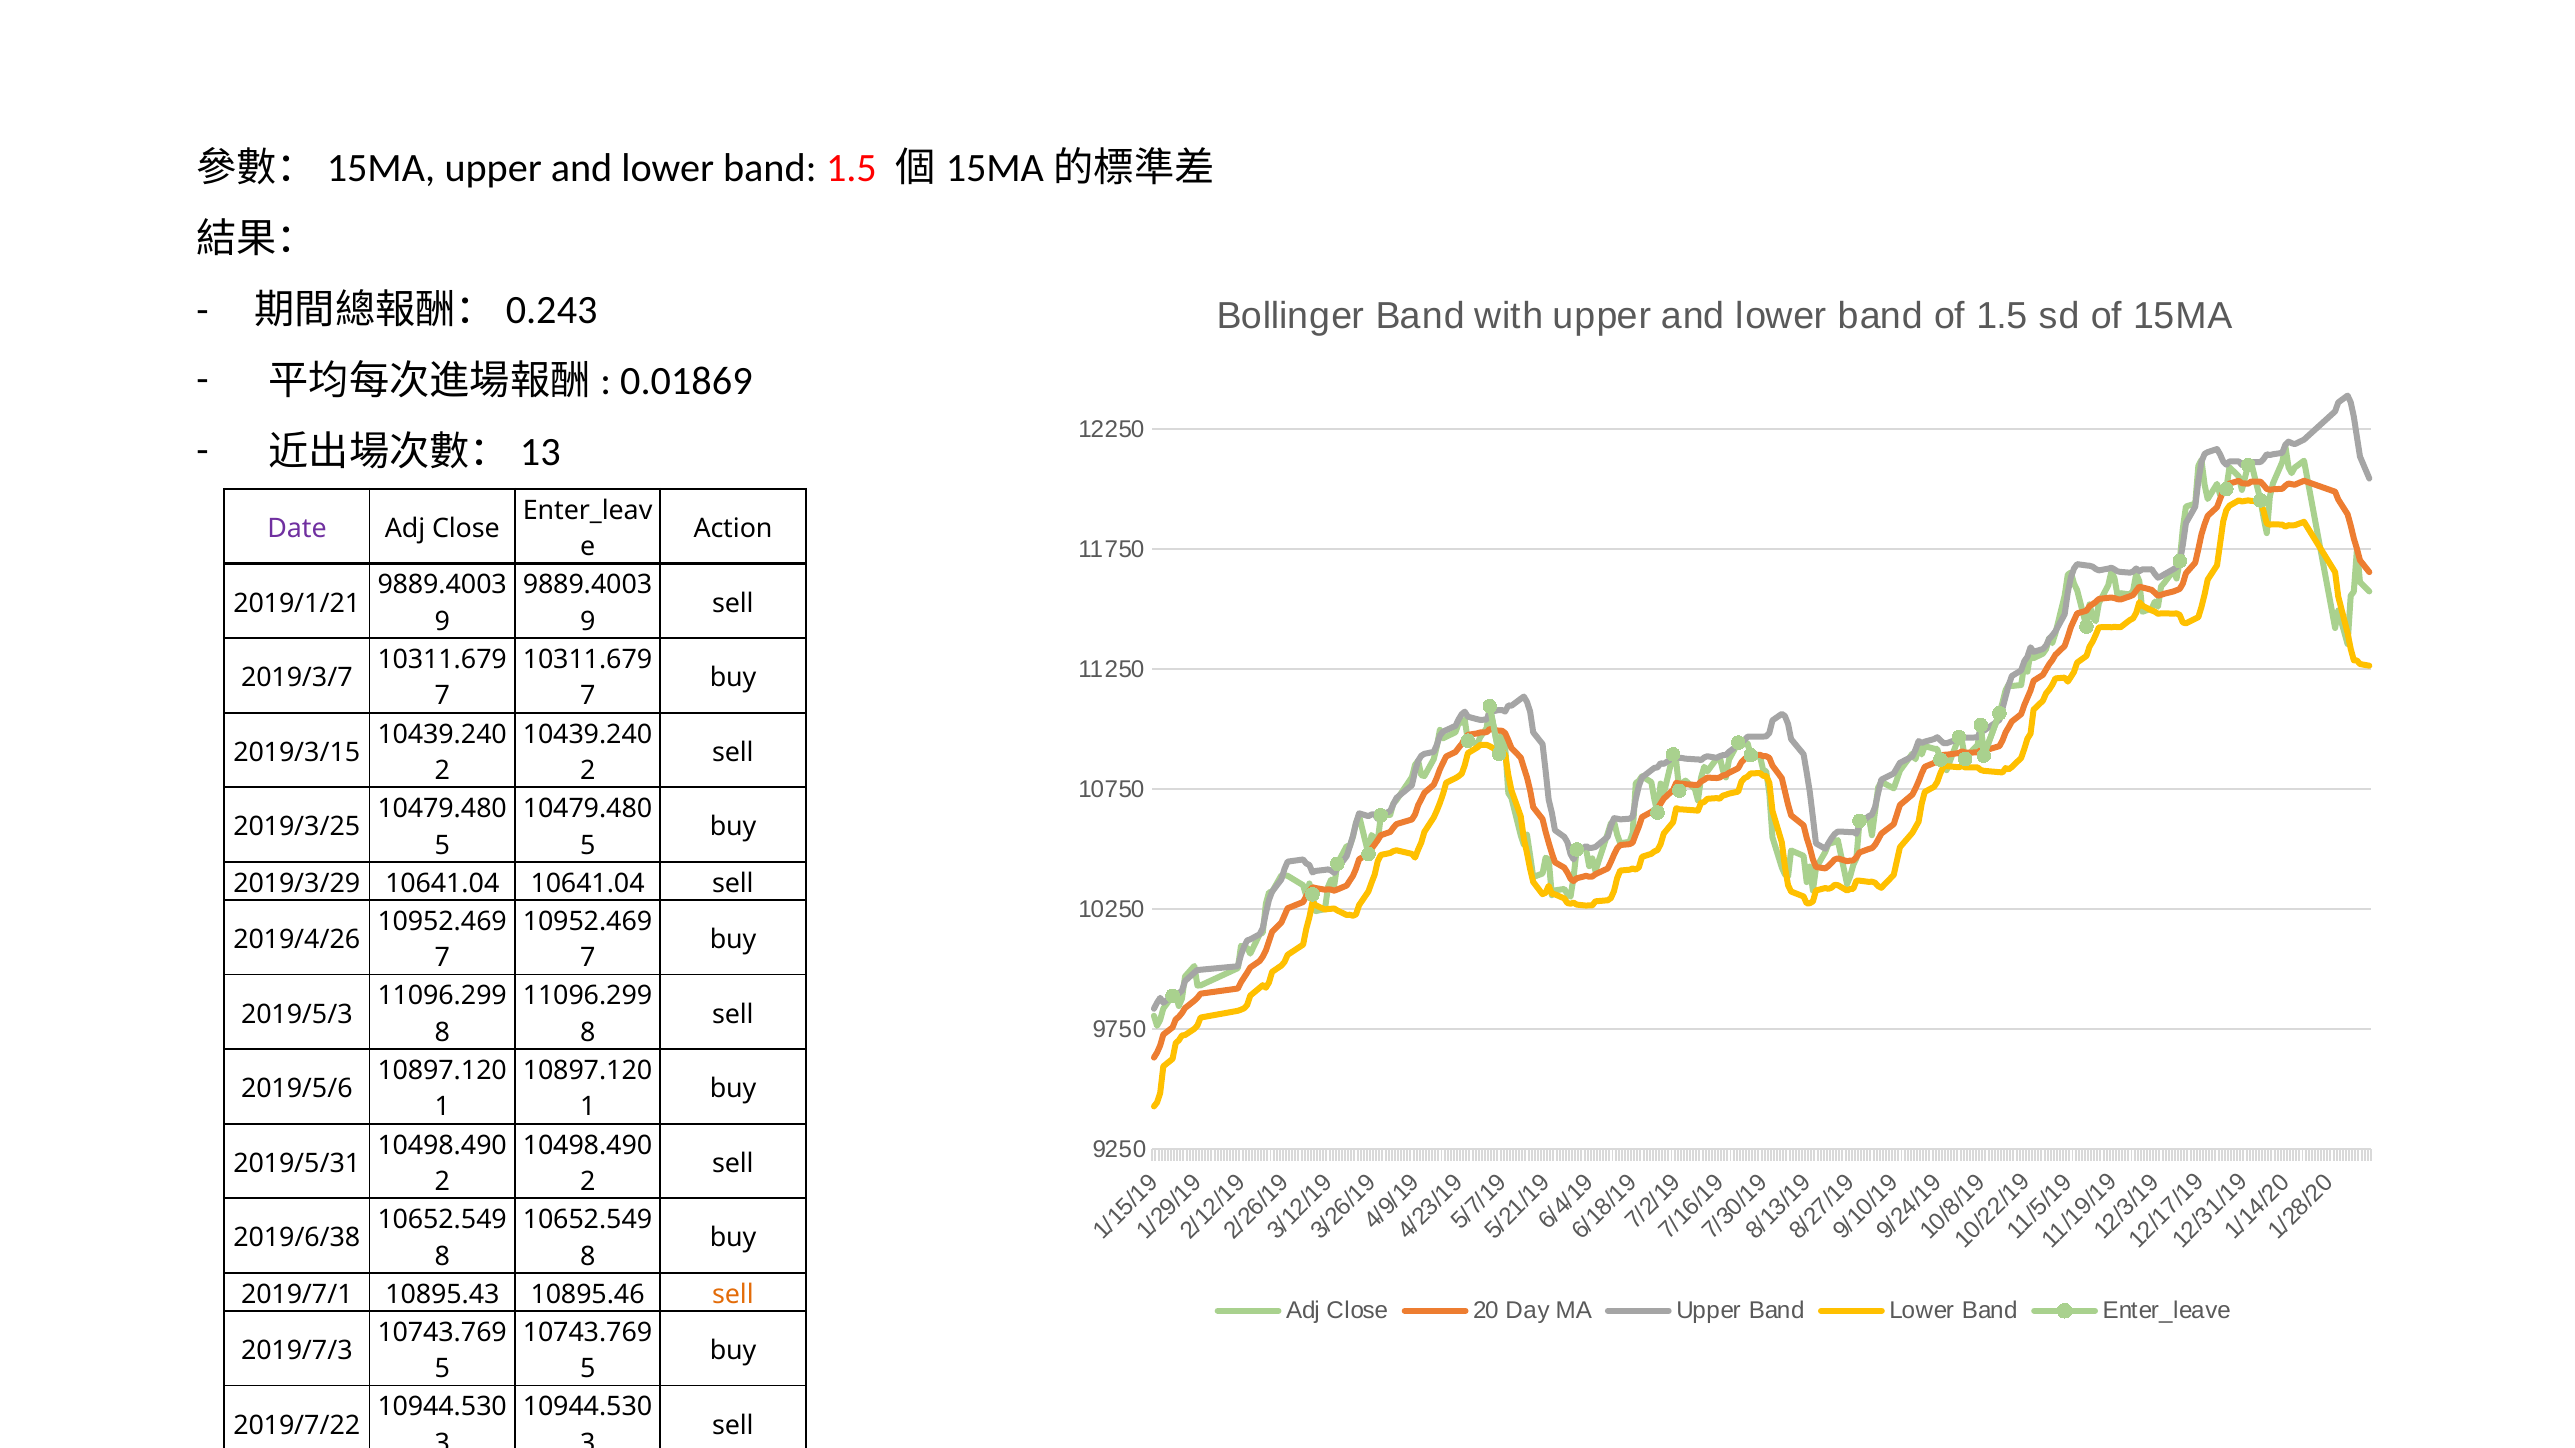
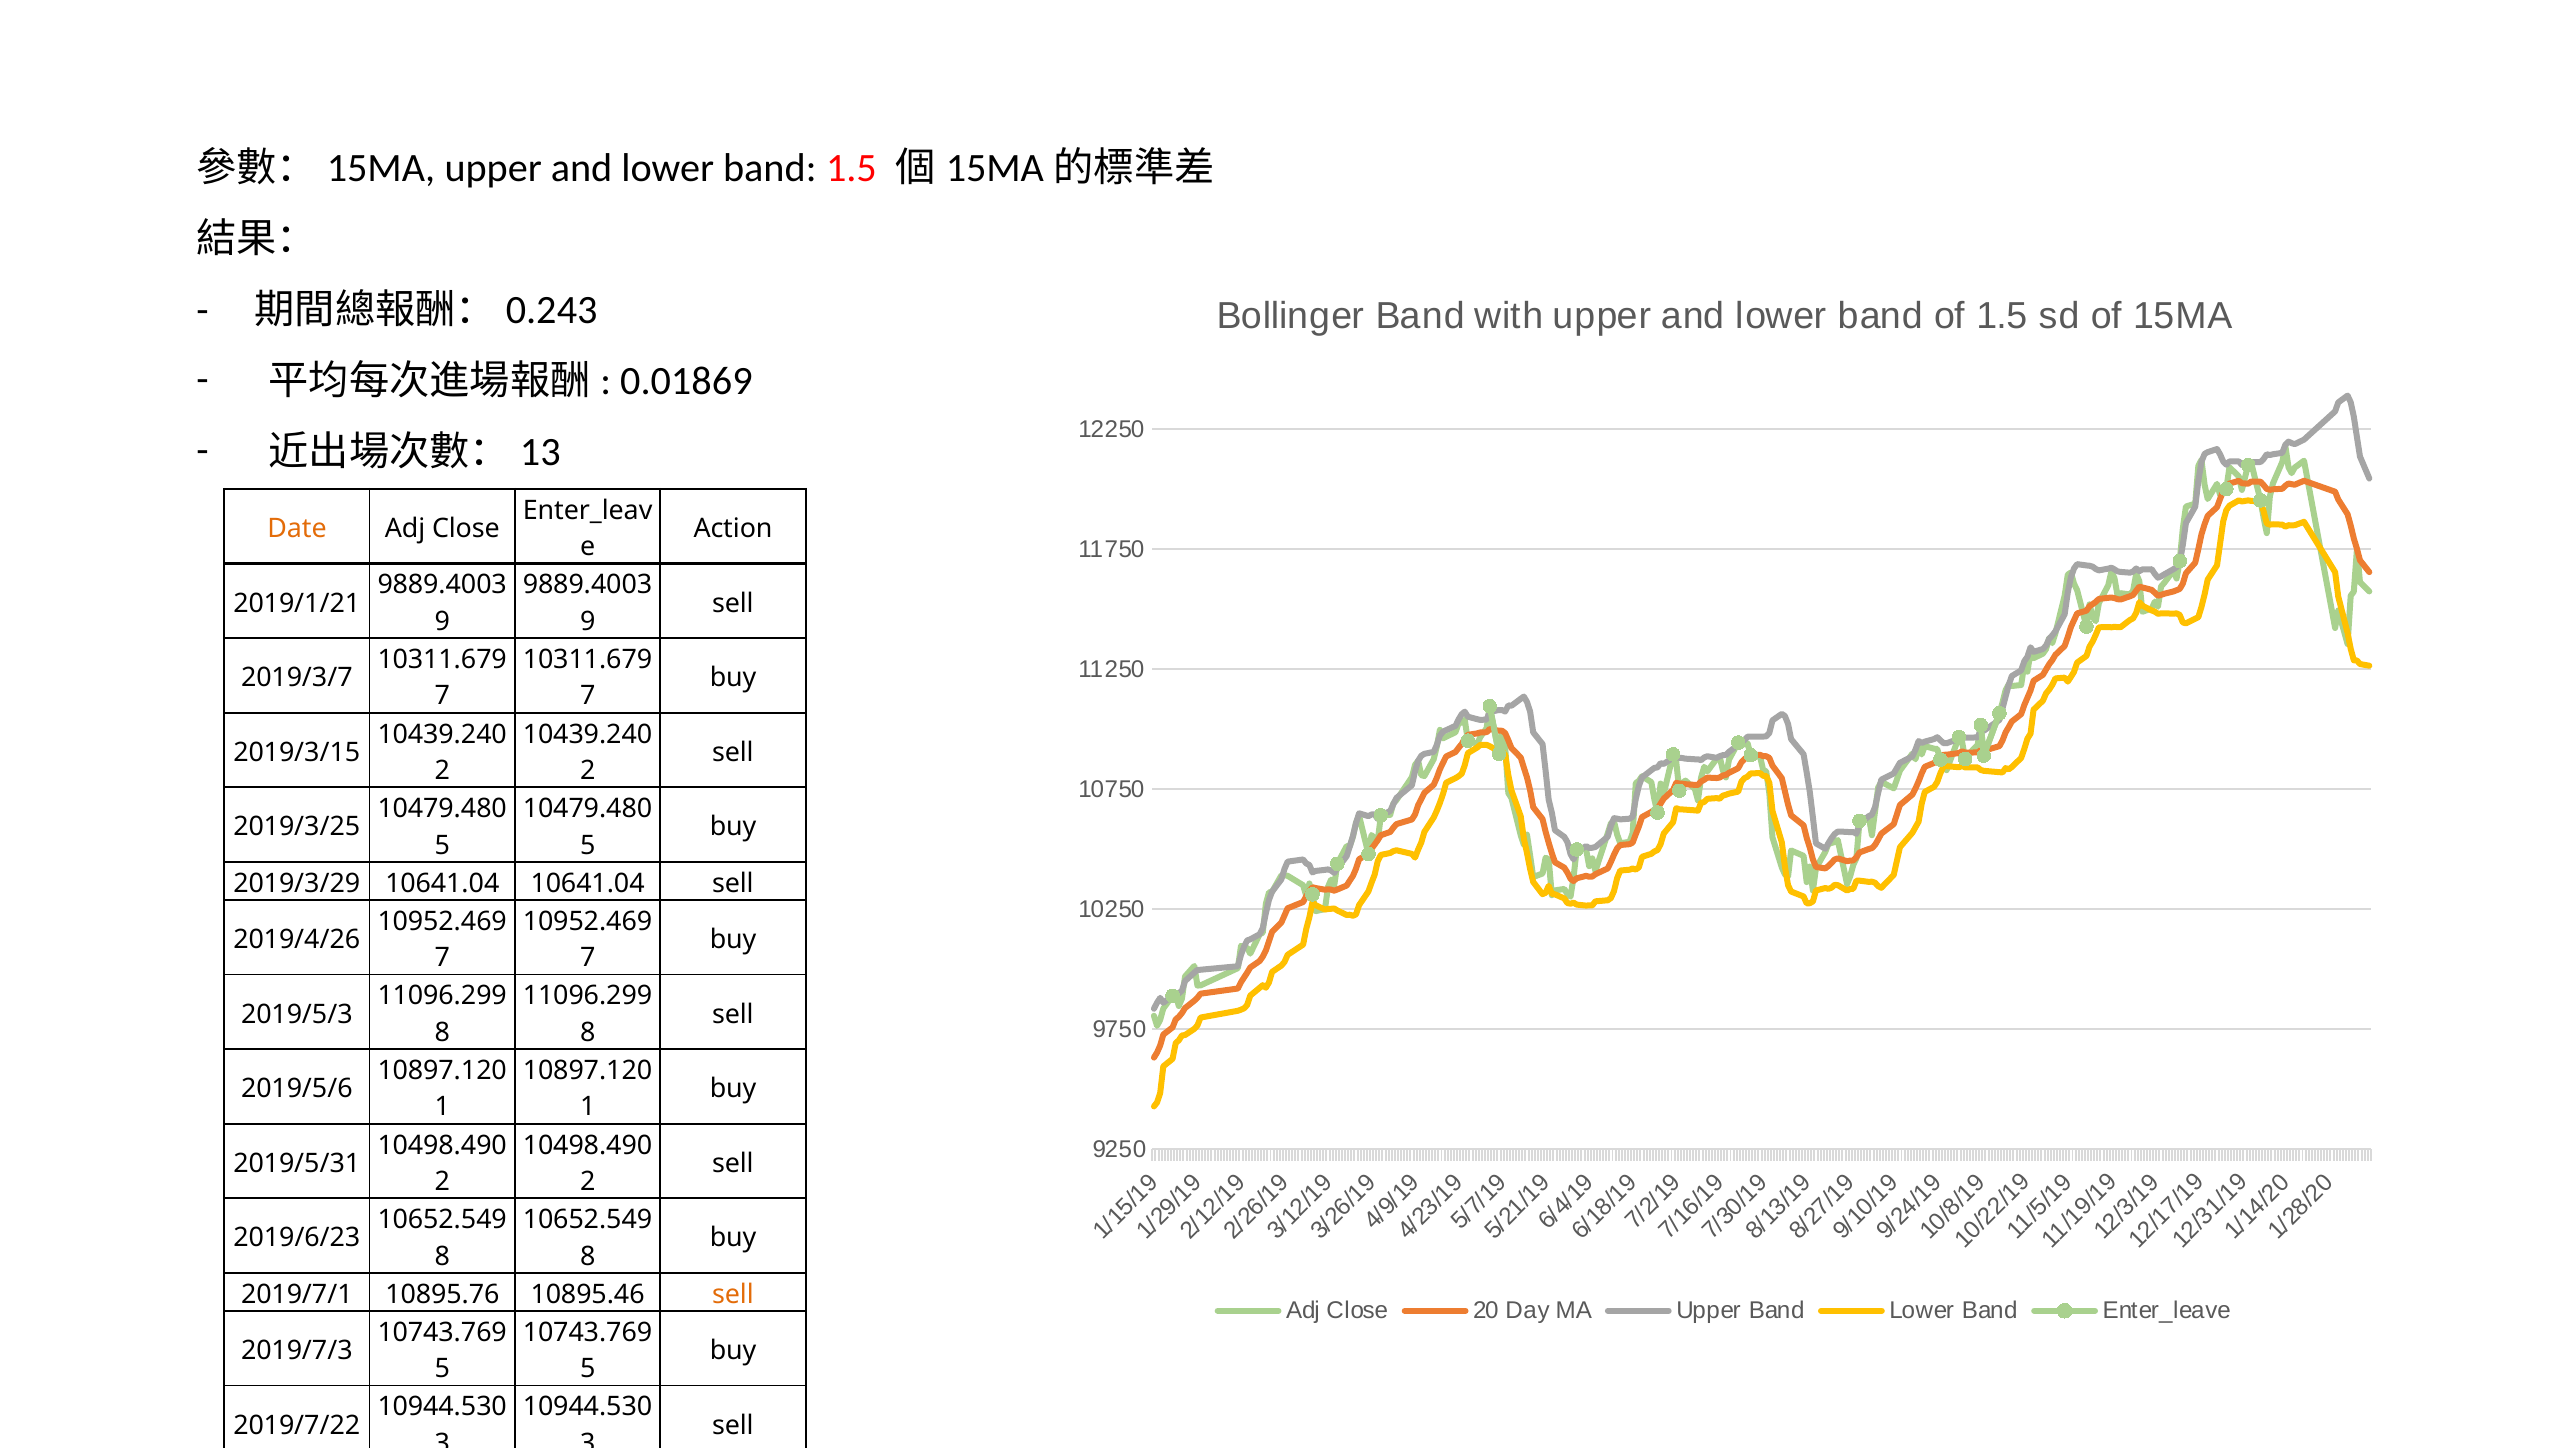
Date colour: purple -> orange (297, 529)
2019/6/38: 2019/6/38 -> 2019/6/23 (297, 1238)
10895.43: 10895.43 -> 10895.76 (442, 1295)
